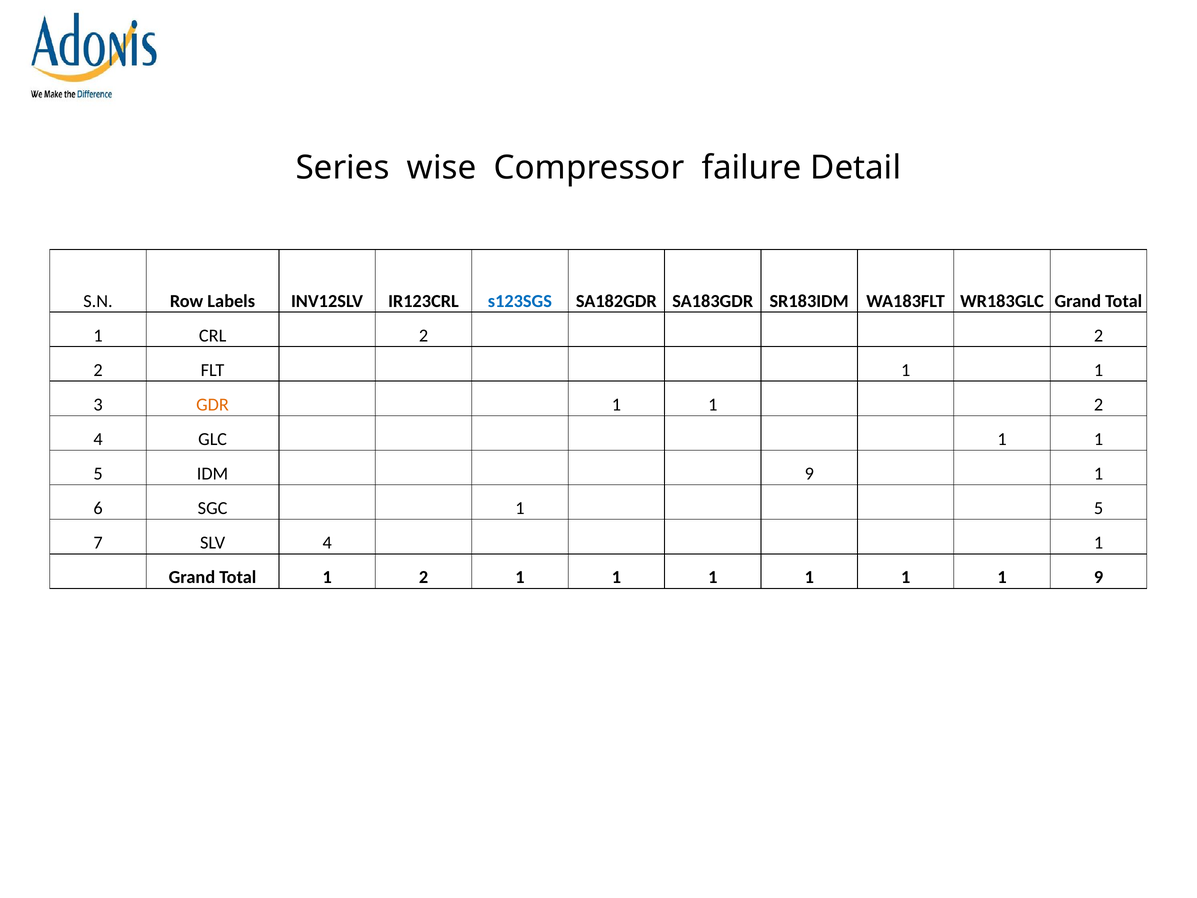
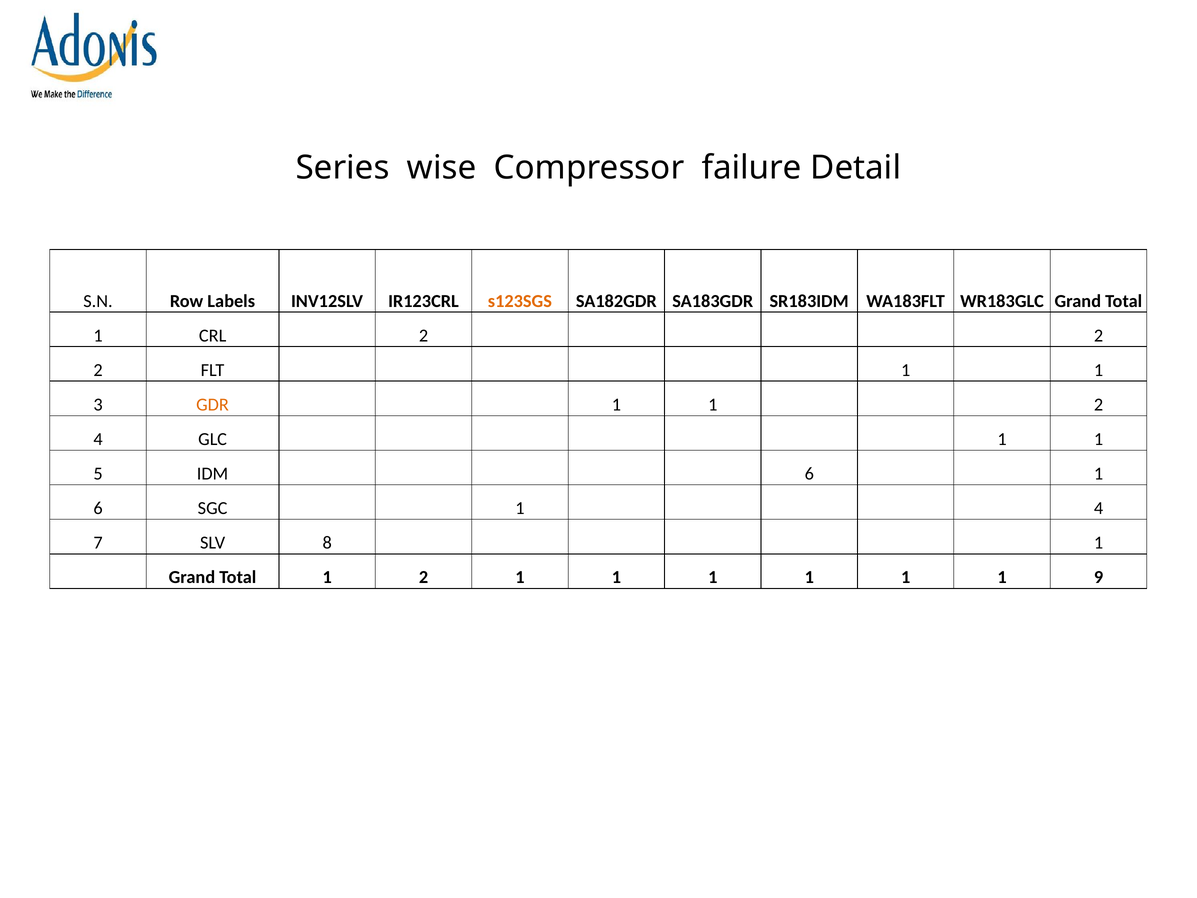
s123SGS colour: blue -> orange (520, 301)
IDM 9: 9 -> 6 (809, 474)
SGC 1 5: 5 -> 4 (1099, 508)
SLV 4: 4 -> 8 (327, 543)
